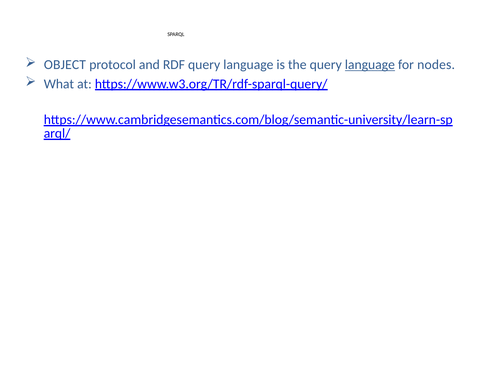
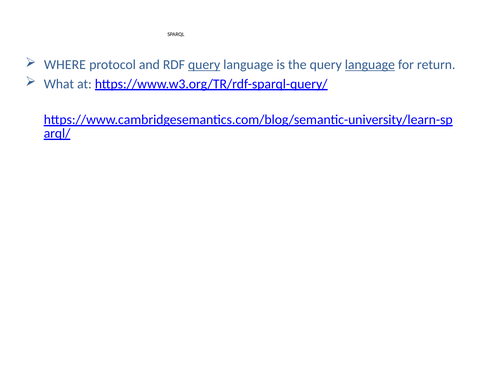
OBJECT: OBJECT -> WHERE (65, 65)
query underline: none -> present (204, 65)
nodes: nodes -> return (436, 65)
